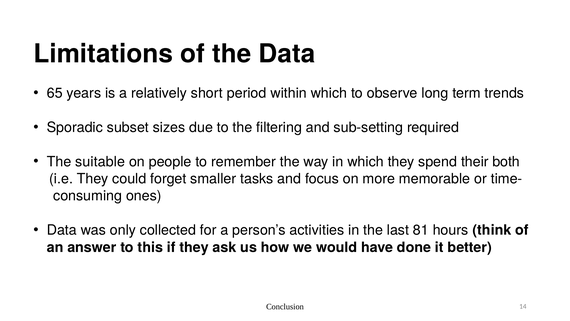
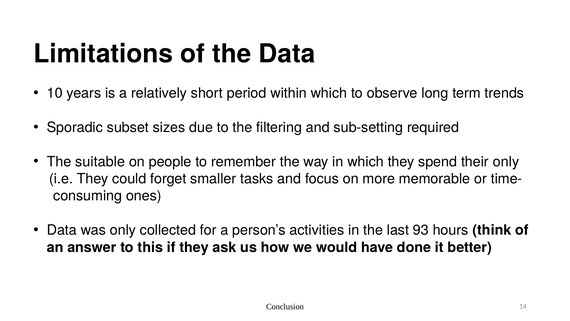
65: 65 -> 10 (55, 93)
their both: both -> only (506, 162)
81: 81 -> 93 (421, 230)
